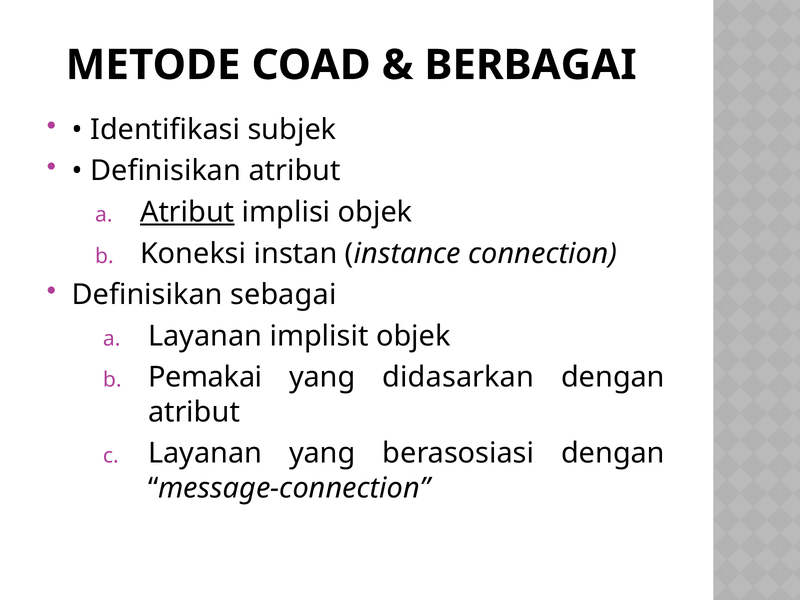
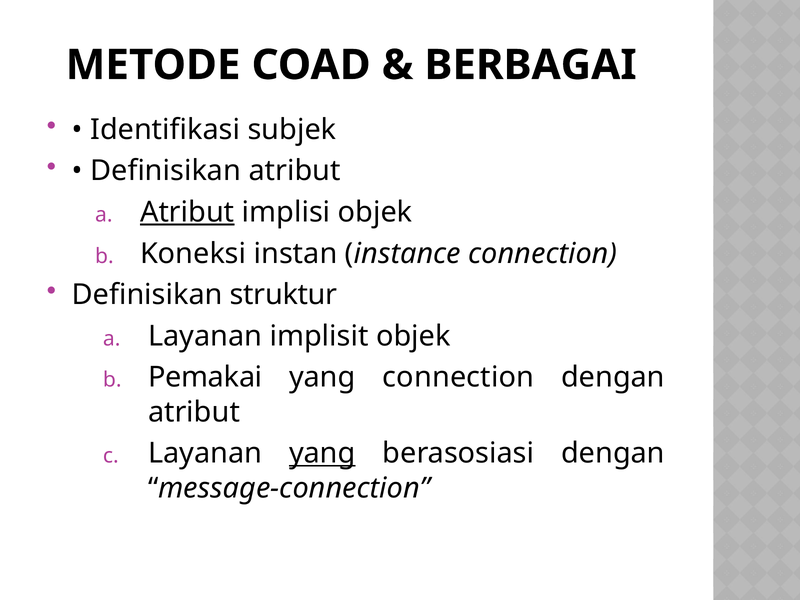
sebagai: sebagai -> struktur (284, 295)
yang didasarkan: didasarkan -> connection (458, 377)
yang underline: none -> present (322, 453)
